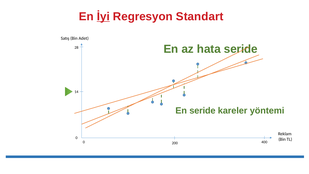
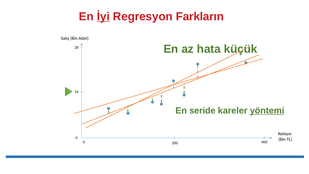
Standart: Standart -> Farkların (200, 17)
hata seride: seride -> küçük (241, 49)
yöntemi underline: none -> present (267, 111)
